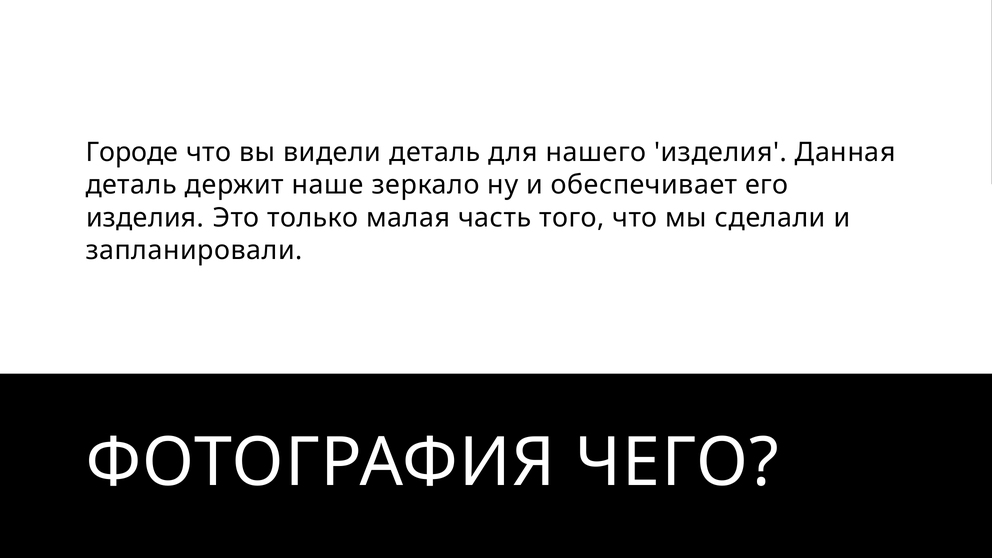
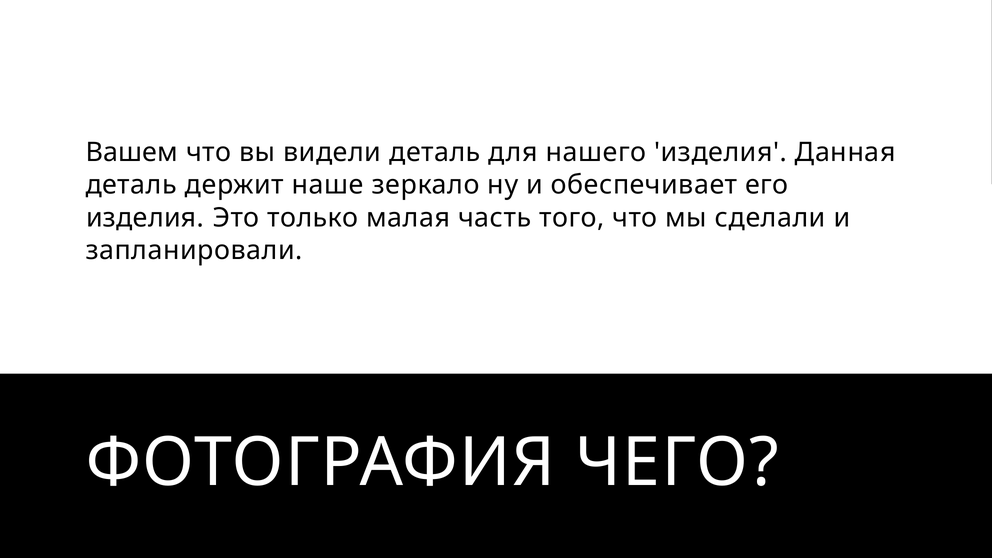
Городе: Городе -> Вашем (132, 152)
